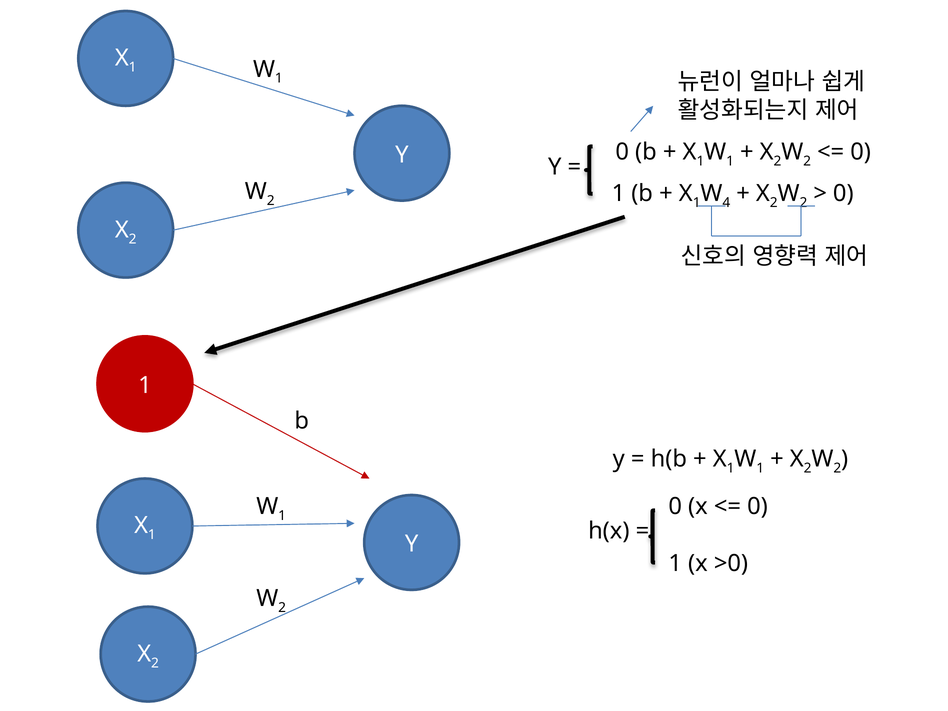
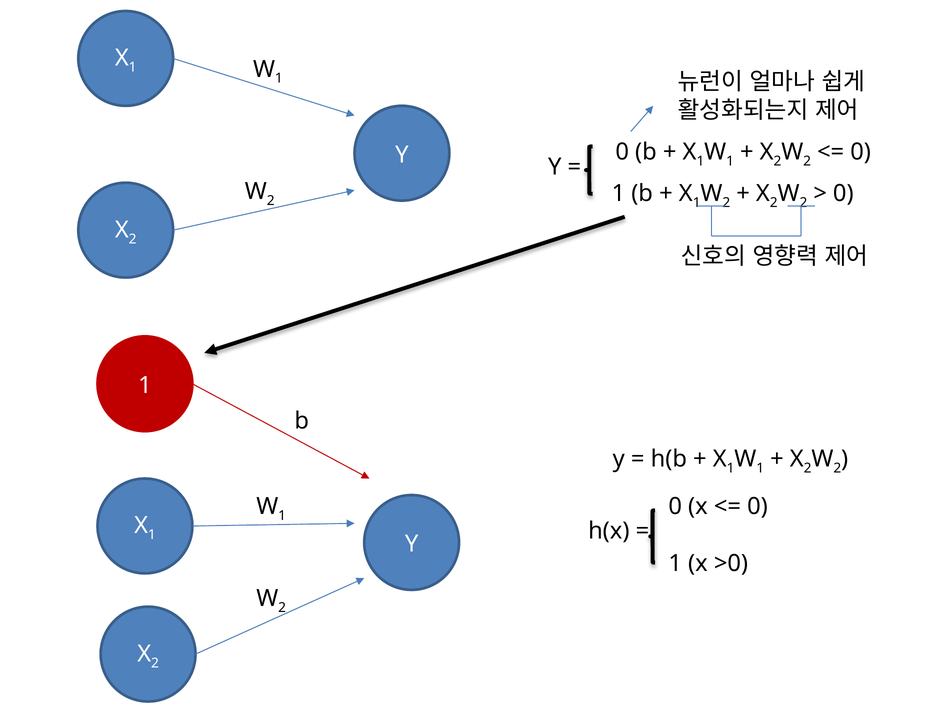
4: 4 -> 2 (726, 203)
